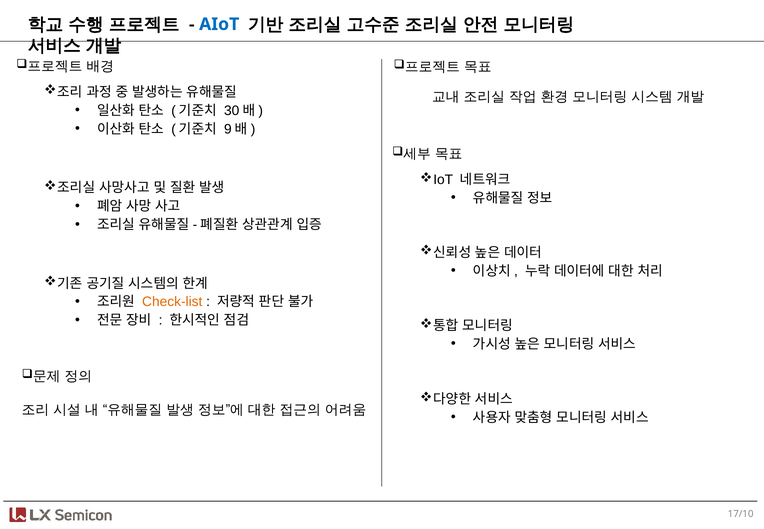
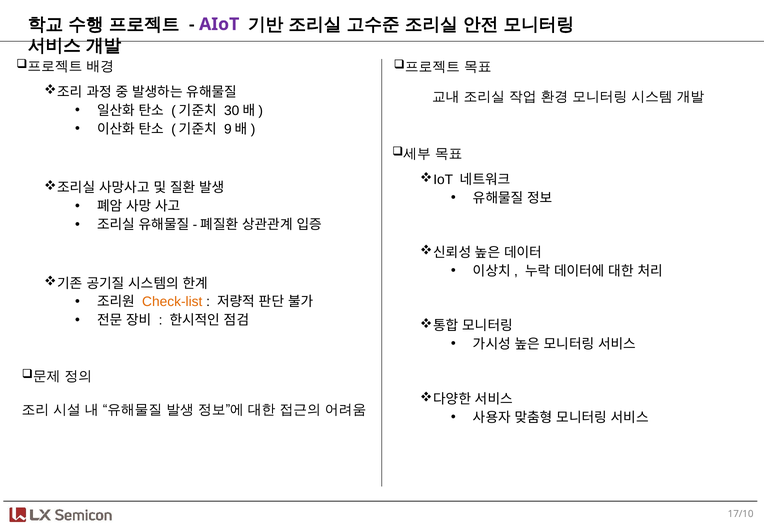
AIoT colour: blue -> purple (219, 24)
